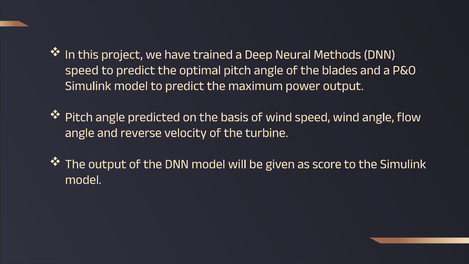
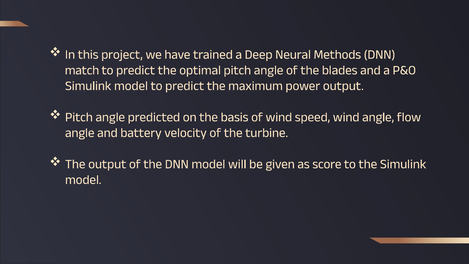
speed: speed -> match (82, 70)
reverse: reverse -> battery (141, 133)
